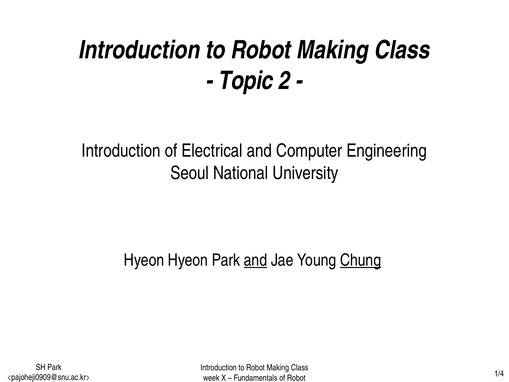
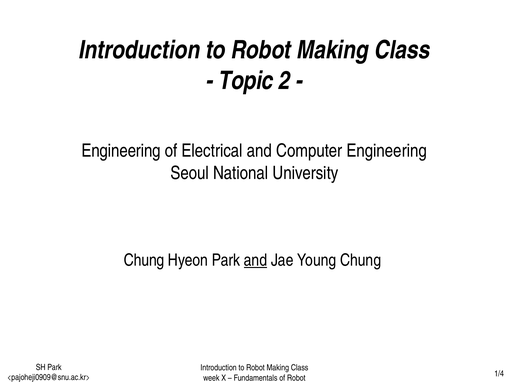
Introduction: Introduction -> Engineering (121, 151)
Hyeon: Hyeon -> Chung (144, 260)
Chung underline: present -> none (361, 260)
